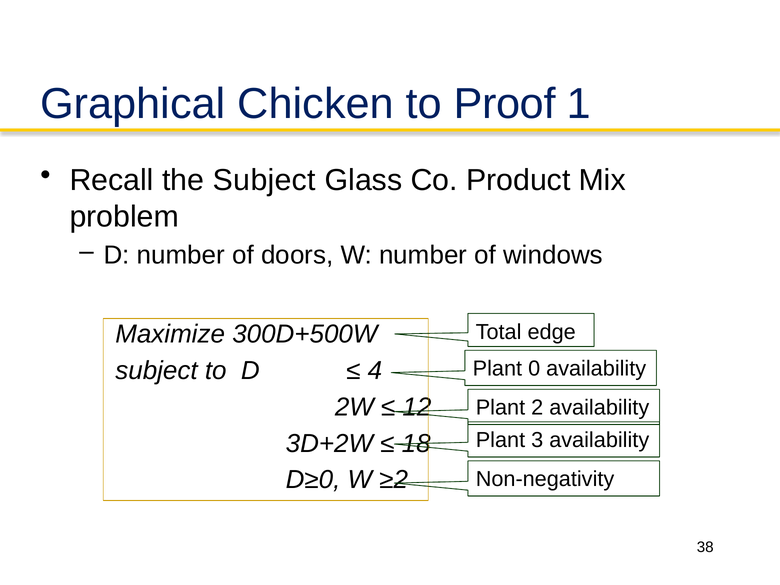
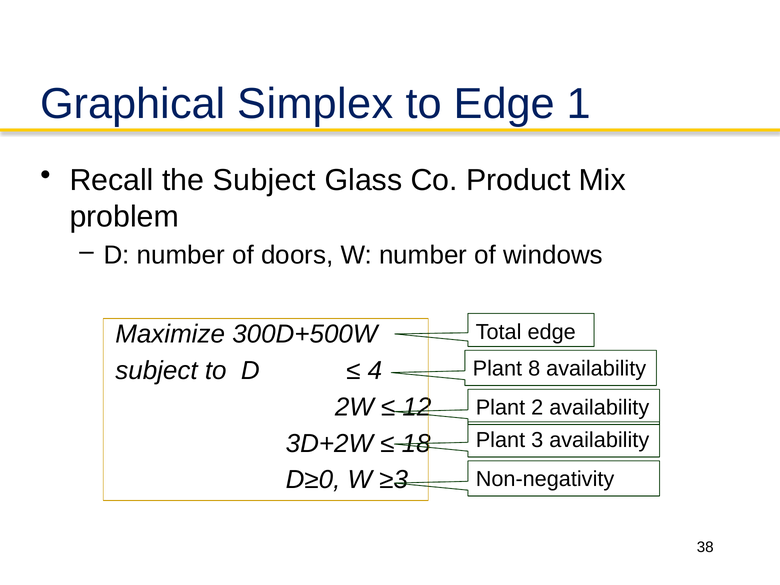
Chicken: Chicken -> Simplex (315, 104)
to Proof: Proof -> Edge (504, 104)
0: 0 -> 8 (534, 369)
≥2: ≥2 -> ≥3 (394, 480)
